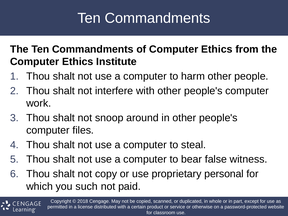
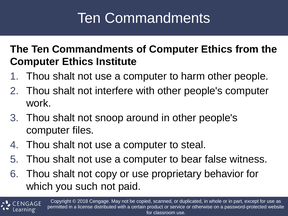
personal: personal -> behavior (224, 174)
